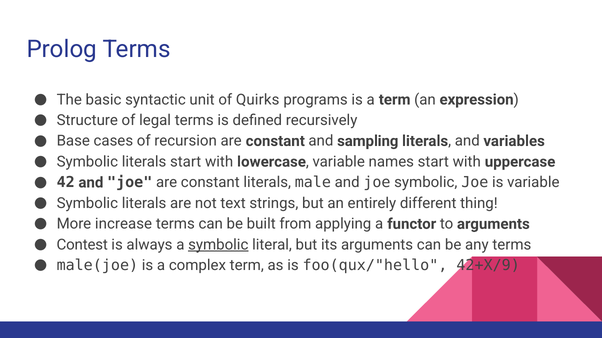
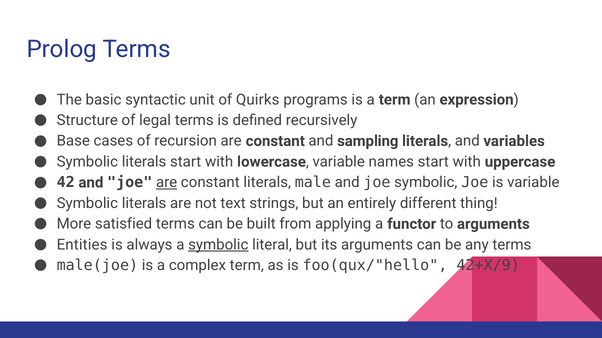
are underline: none -> present (167, 183)
increase: increase -> satisfied (124, 224)
Contest: Contest -> Entities (82, 245)
